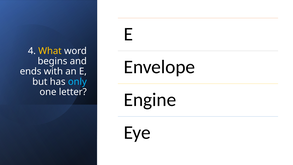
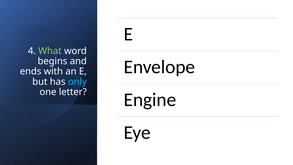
What colour: yellow -> light green (50, 51)
